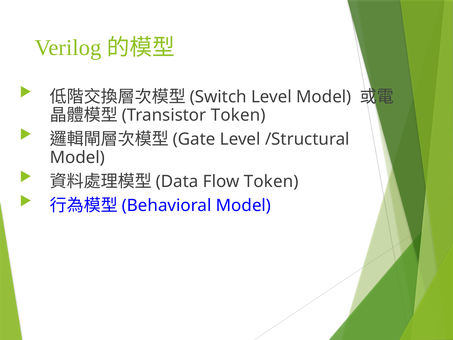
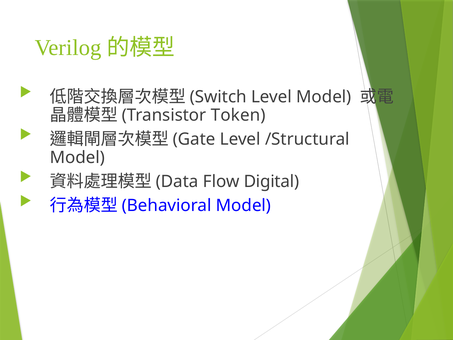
Flow Token: Token -> Digital (271, 181)
